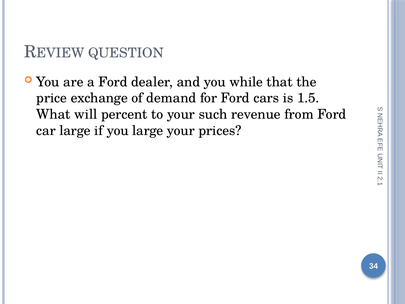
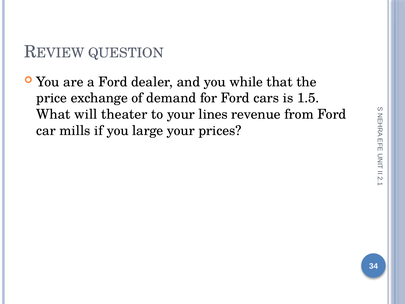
percent: percent -> theater (124, 114)
such: such -> lines (213, 114)
car large: large -> mills (75, 131)
